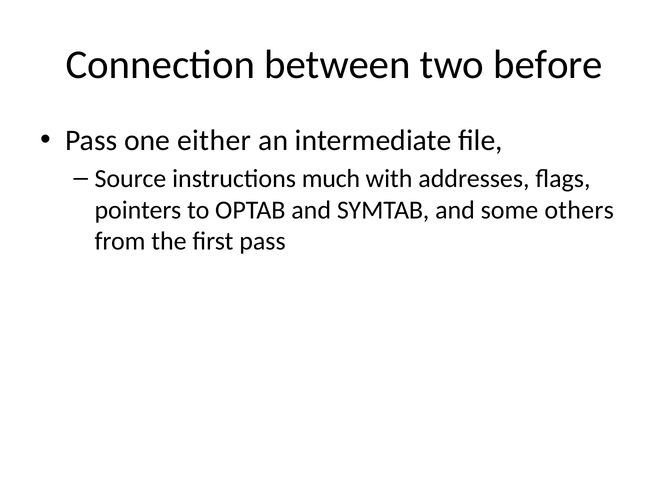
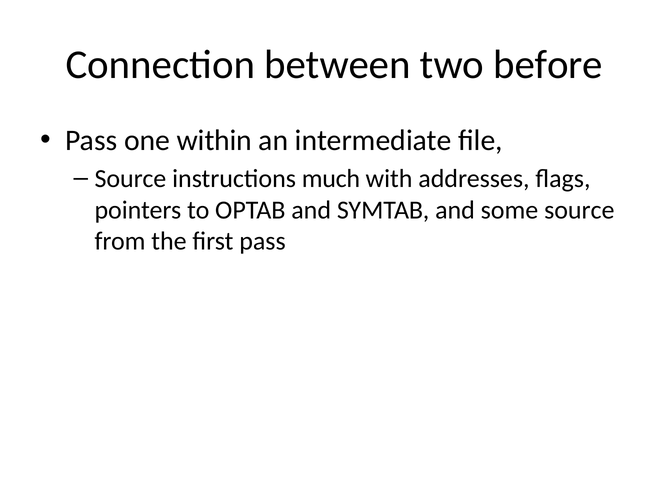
either: either -> within (214, 140)
some others: others -> source (579, 210)
